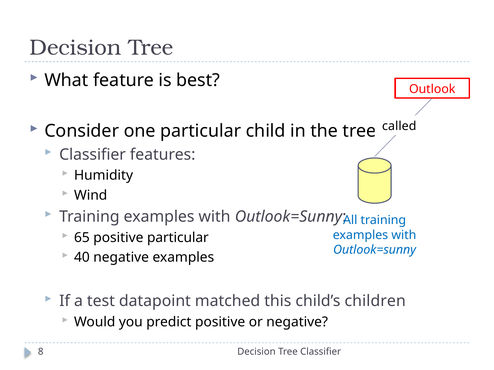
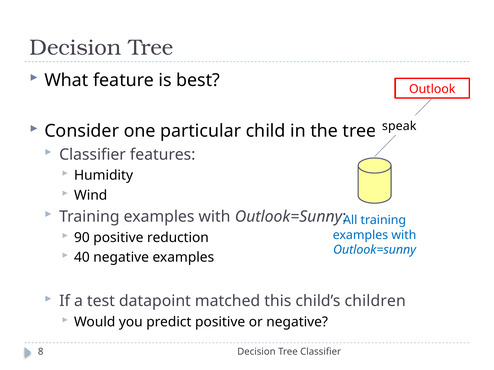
called: called -> speak (399, 126)
65: 65 -> 90 (82, 238)
positive particular: particular -> reduction (178, 238)
